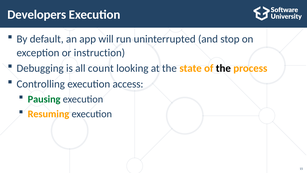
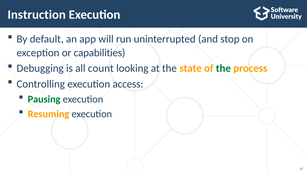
Developers: Developers -> Instruction (37, 15)
instruction: instruction -> capabilities (99, 53)
the colour: black -> green (223, 68)
